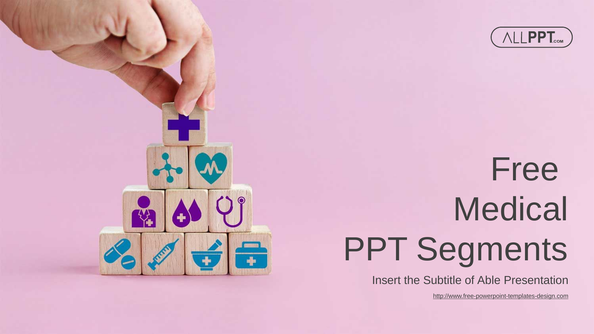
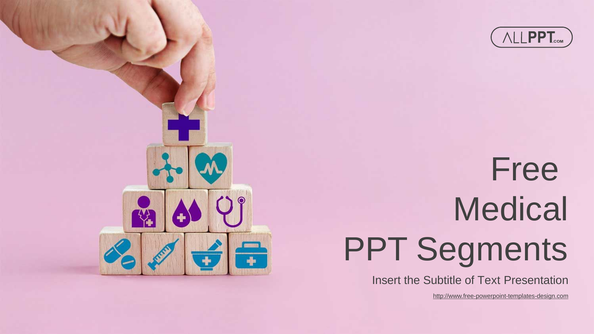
Able: Able -> Text (489, 280)
